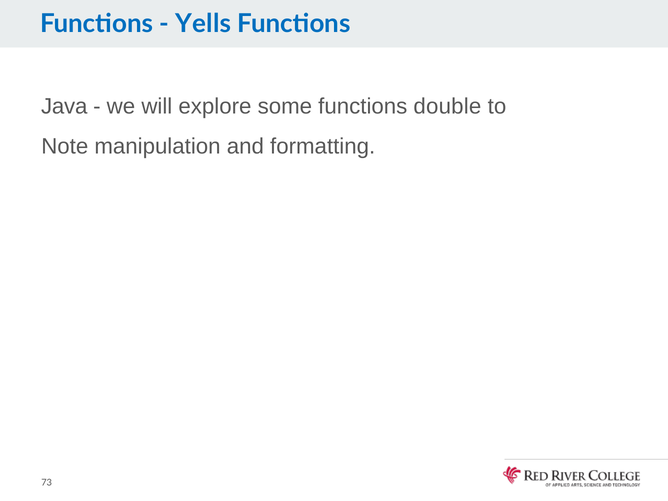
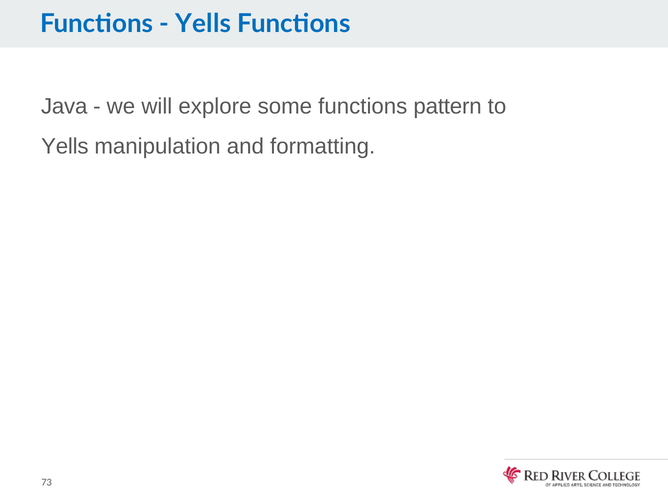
double: double -> pattern (448, 106)
Note: Note -> Yells (65, 146)
